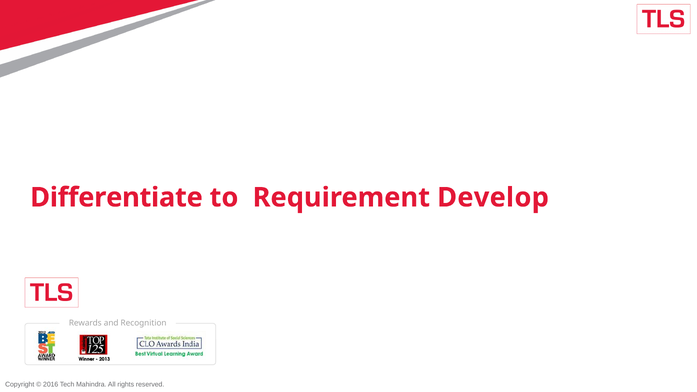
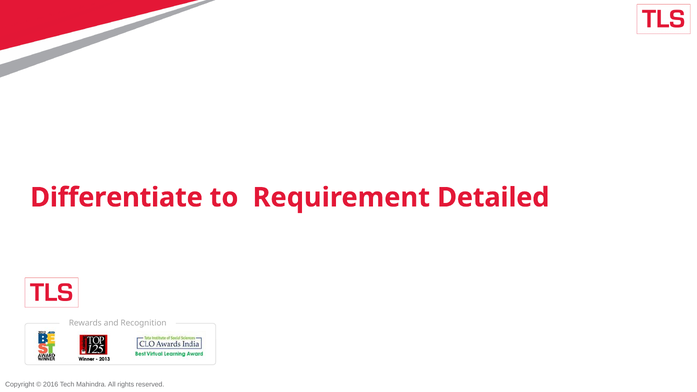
Develop: Develop -> Detailed (493, 198)
